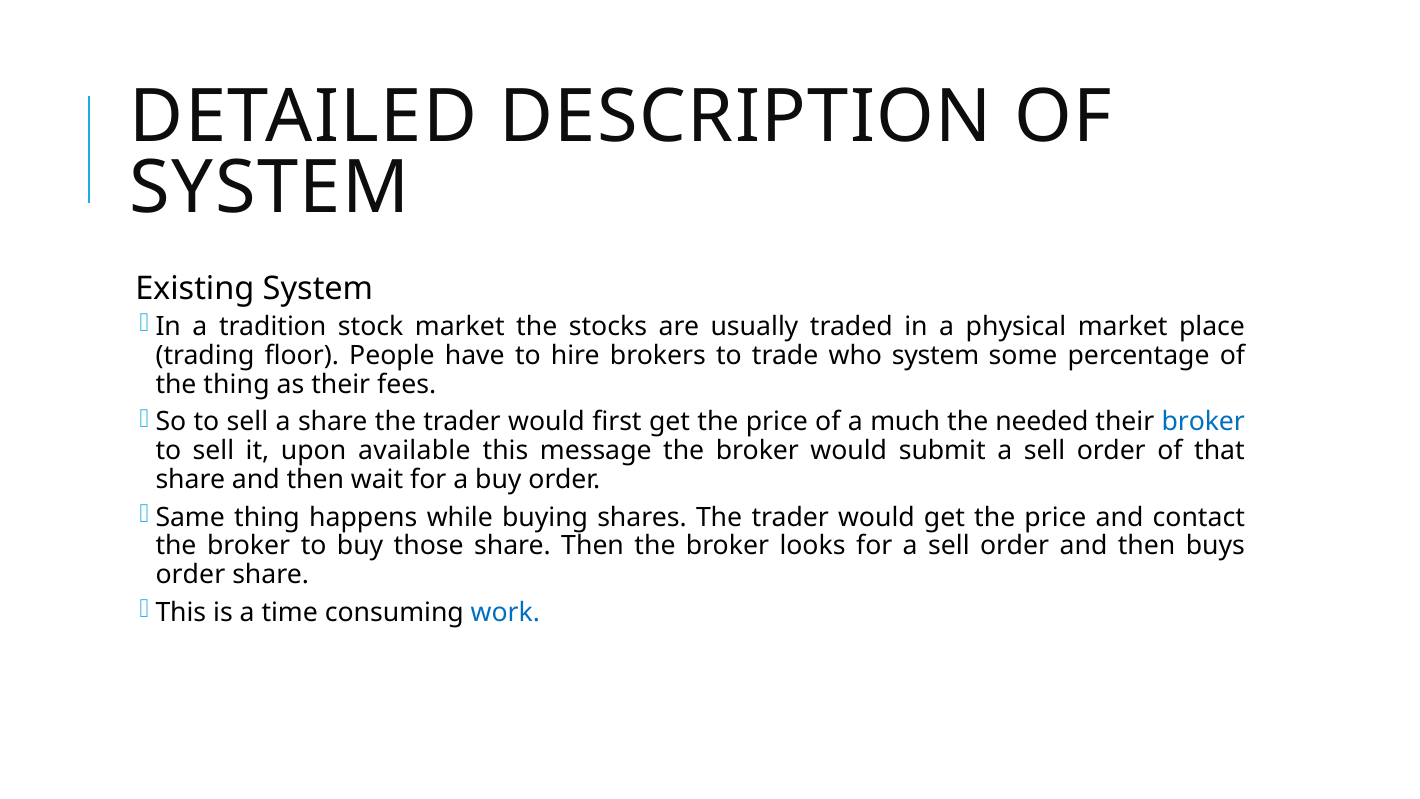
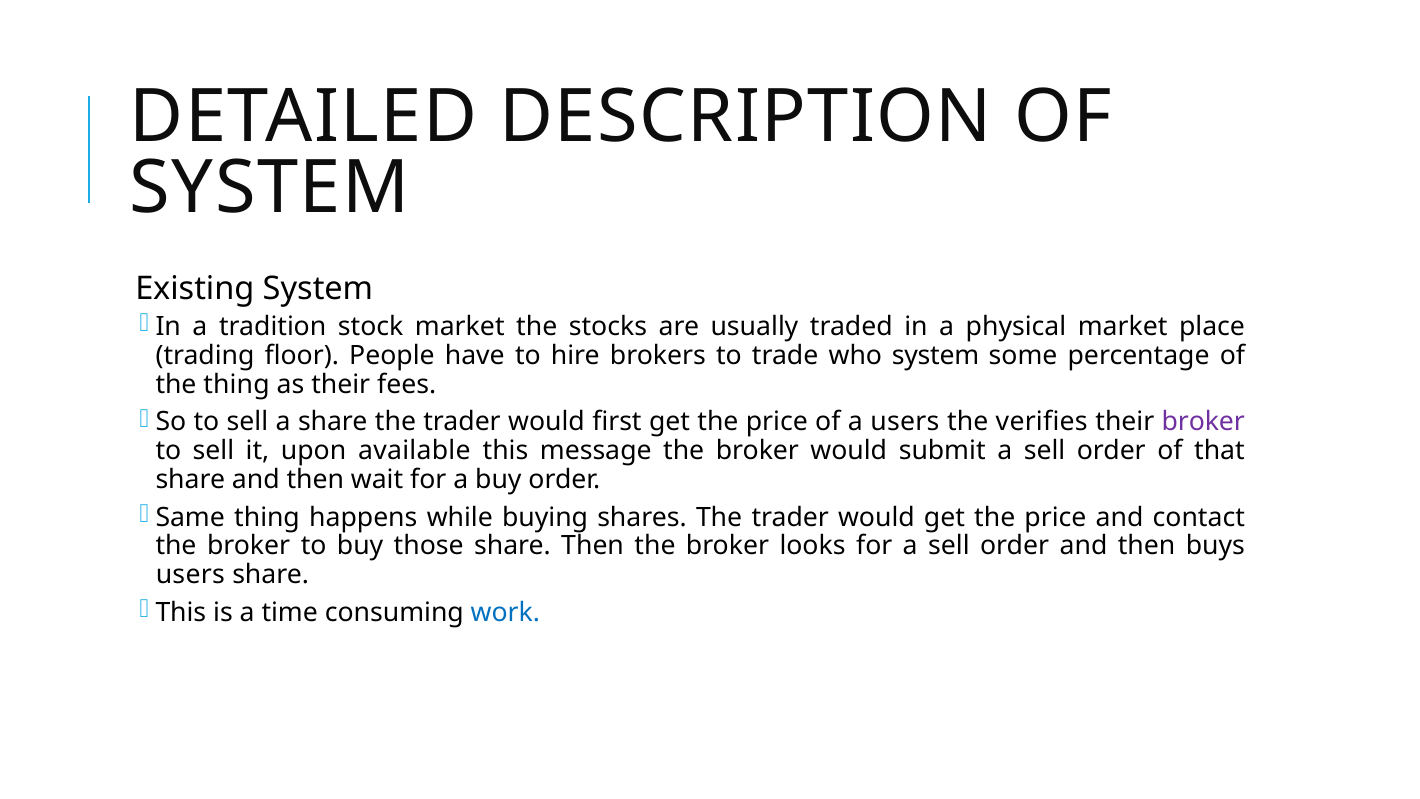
a much: much -> users (905, 422)
needed: needed -> verifies (1042, 422)
broker colour: blue -> purple (1203, 422)
order: order -> users (190, 575)
